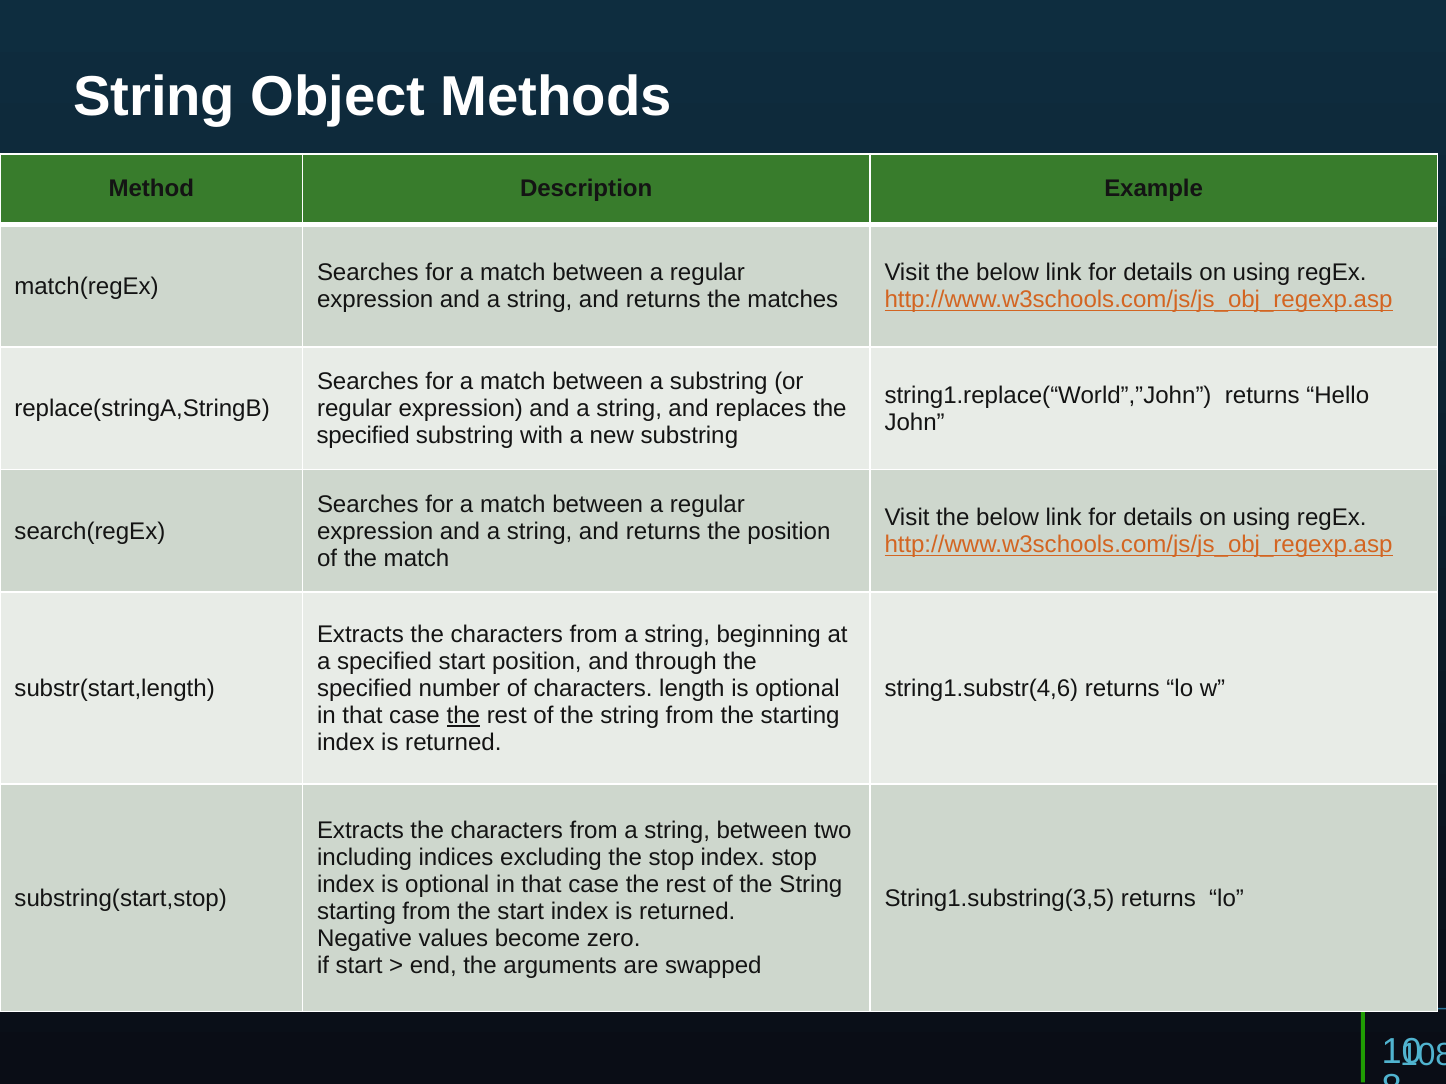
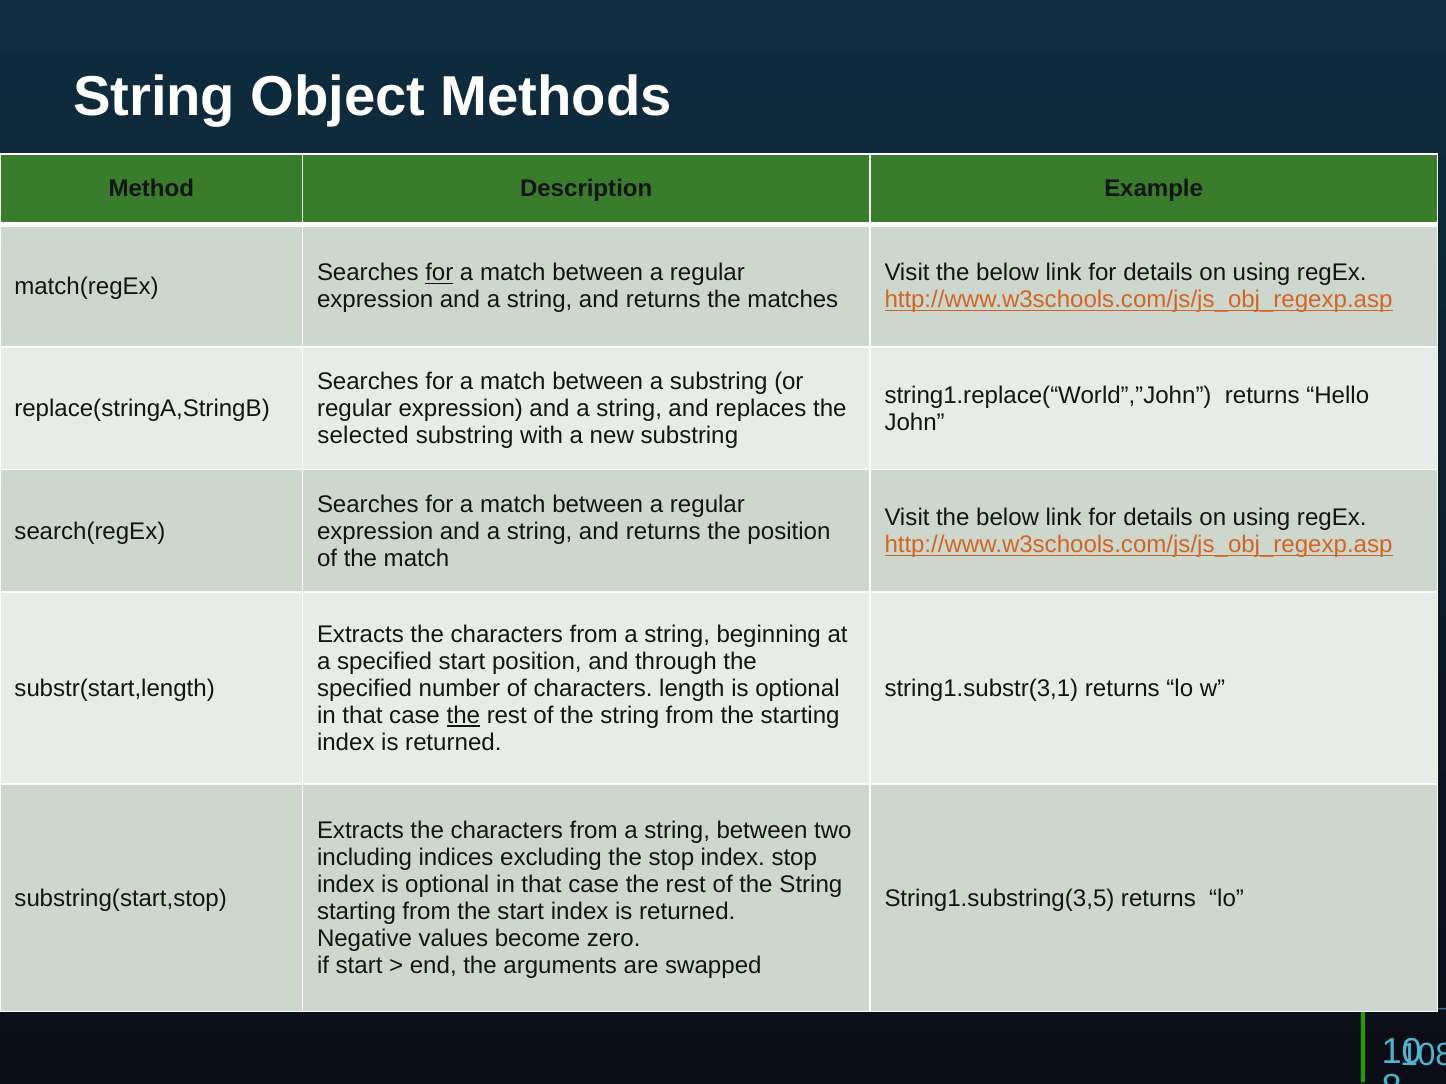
for underline: none -> present (439, 273)
specified: specified -> selected (363, 436)
string1.substr(4,6: string1.substr(4,6 -> string1.substr(3,1 (981, 689)
